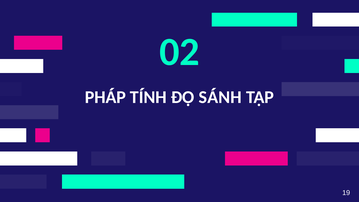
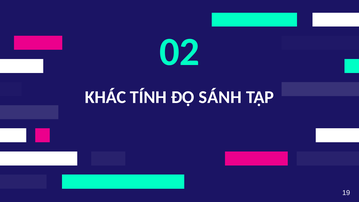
PHÁP: PHÁP -> KHÁC (105, 97)
